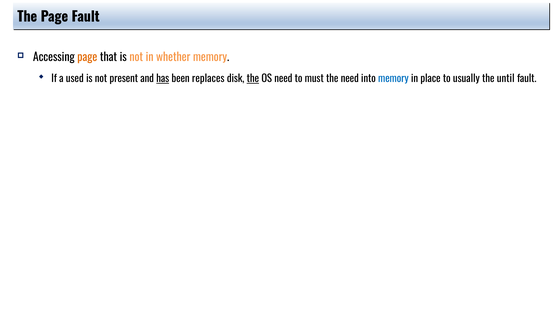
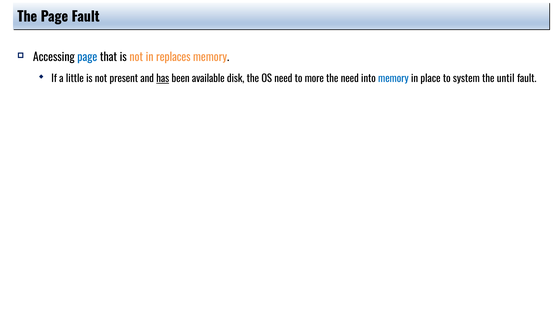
page colour: orange -> blue (87, 57)
whether: whether -> replaces (173, 57)
used: used -> little (75, 79)
replaces: replaces -> available (208, 79)
the underline: present -> none (253, 79)
must: must -> more (314, 79)
usually: usually -> system (466, 79)
